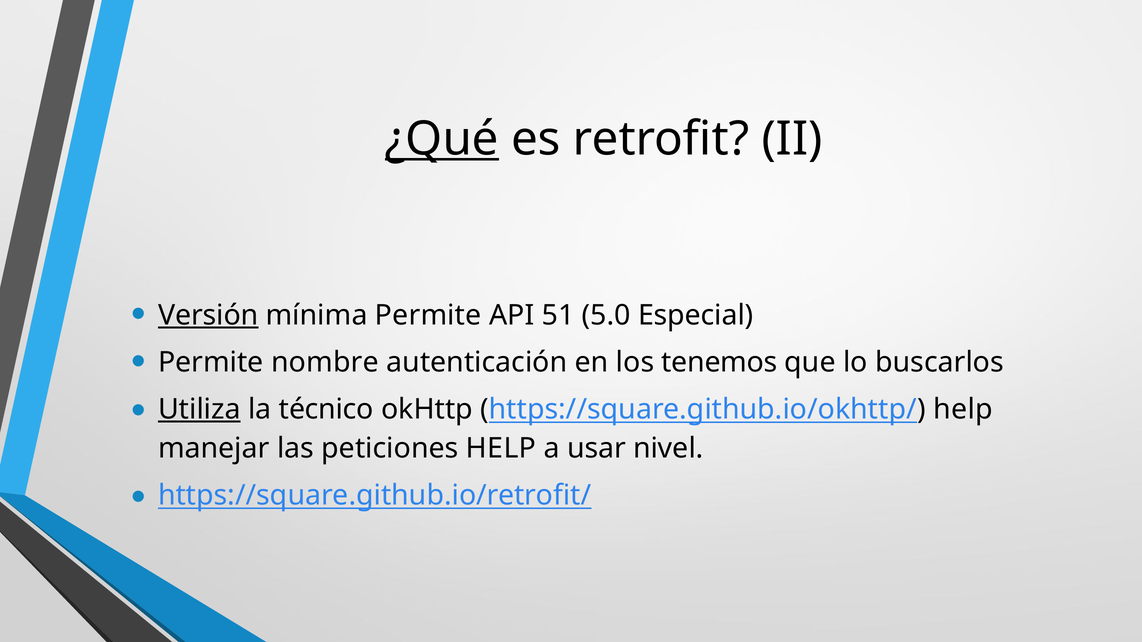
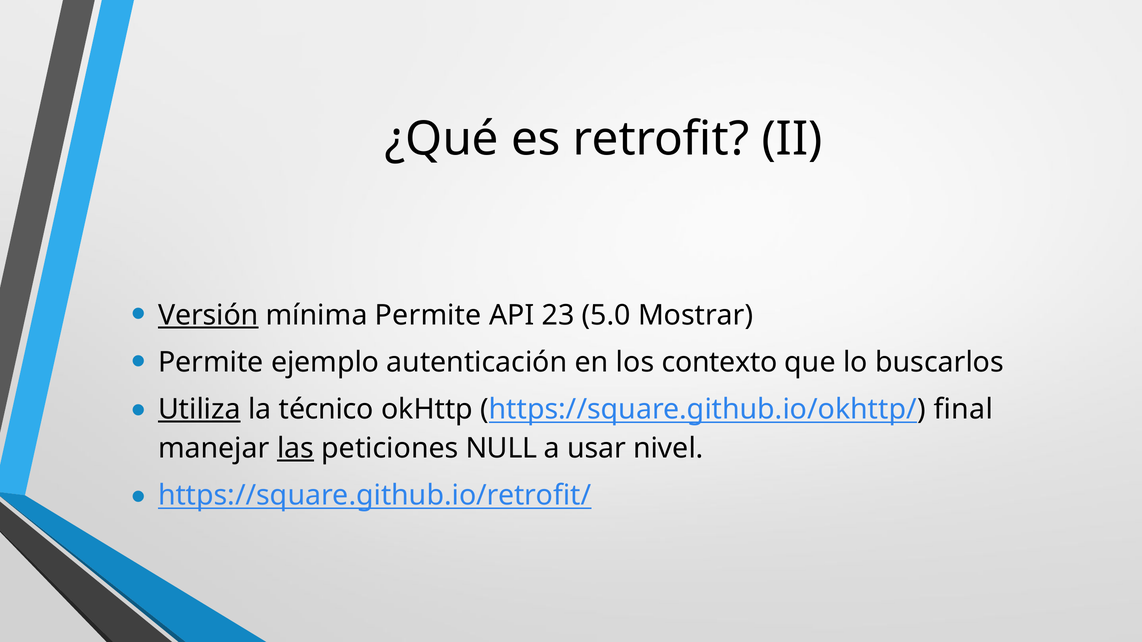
¿Qué underline: present -> none (442, 139)
51: 51 -> 23 (558, 315)
Especial: Especial -> Mostrar (696, 315)
nombre: nombre -> ejemplo (325, 362)
tenemos: tenemos -> contexto (719, 362)
https://square.github.io/okhttp/ help: help -> final (963, 410)
las underline: none -> present (296, 449)
peticiones HELP: HELP -> NULL (501, 449)
